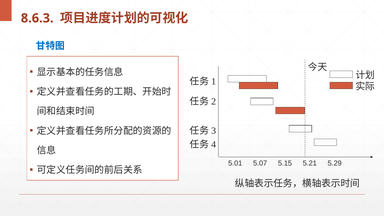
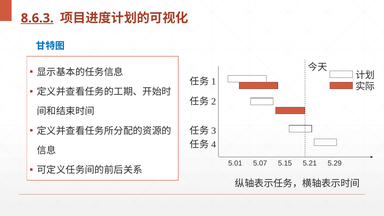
8.6.3 underline: none -> present (37, 18)
